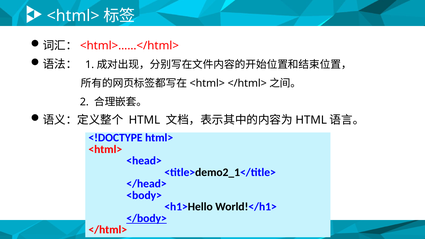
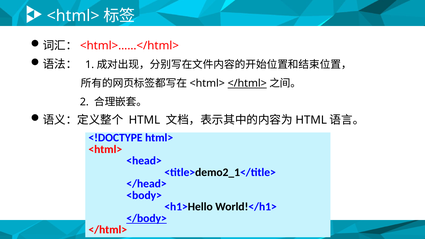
</html> underline: none -> present (247, 83)
